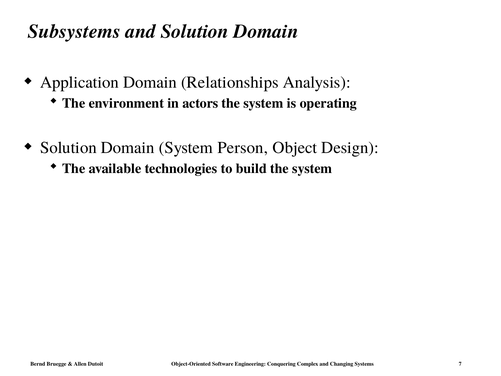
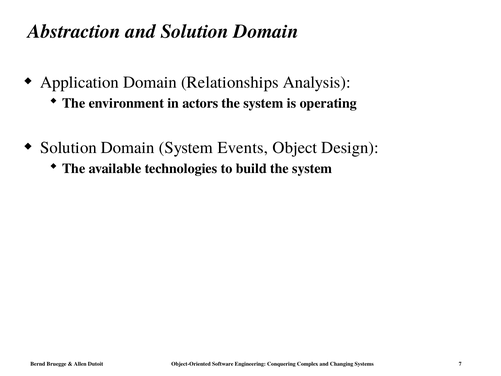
Subsystems: Subsystems -> Abstraction (74, 31)
Person: Person -> Events (243, 148)
